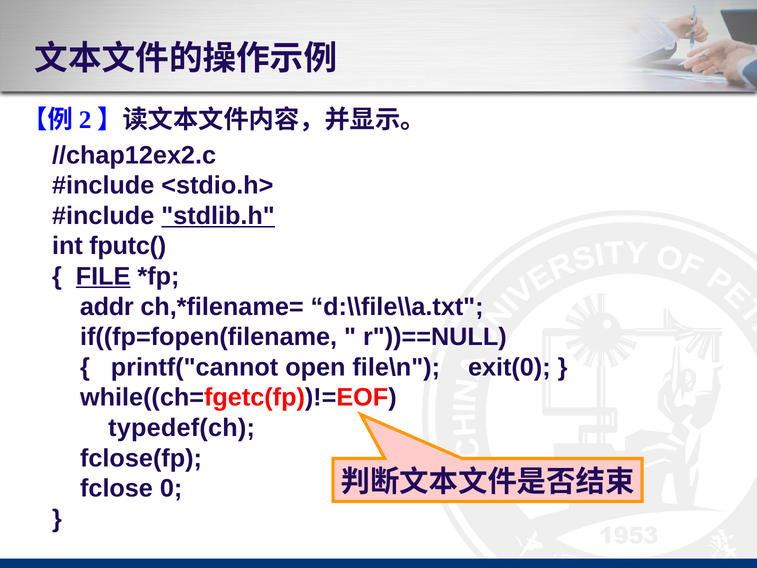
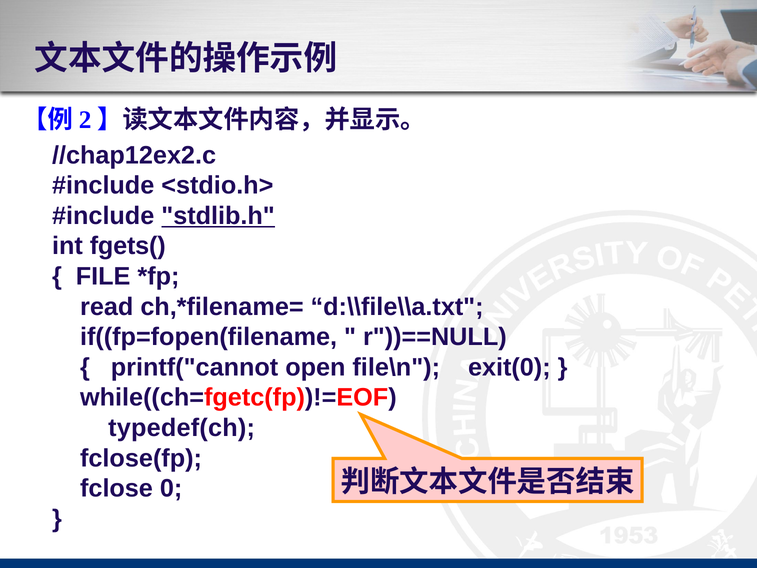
fputc(: fputc( -> fgets( (128, 246)
FILE underline: present -> none (103, 276)
addr: addr -> read (107, 307)
